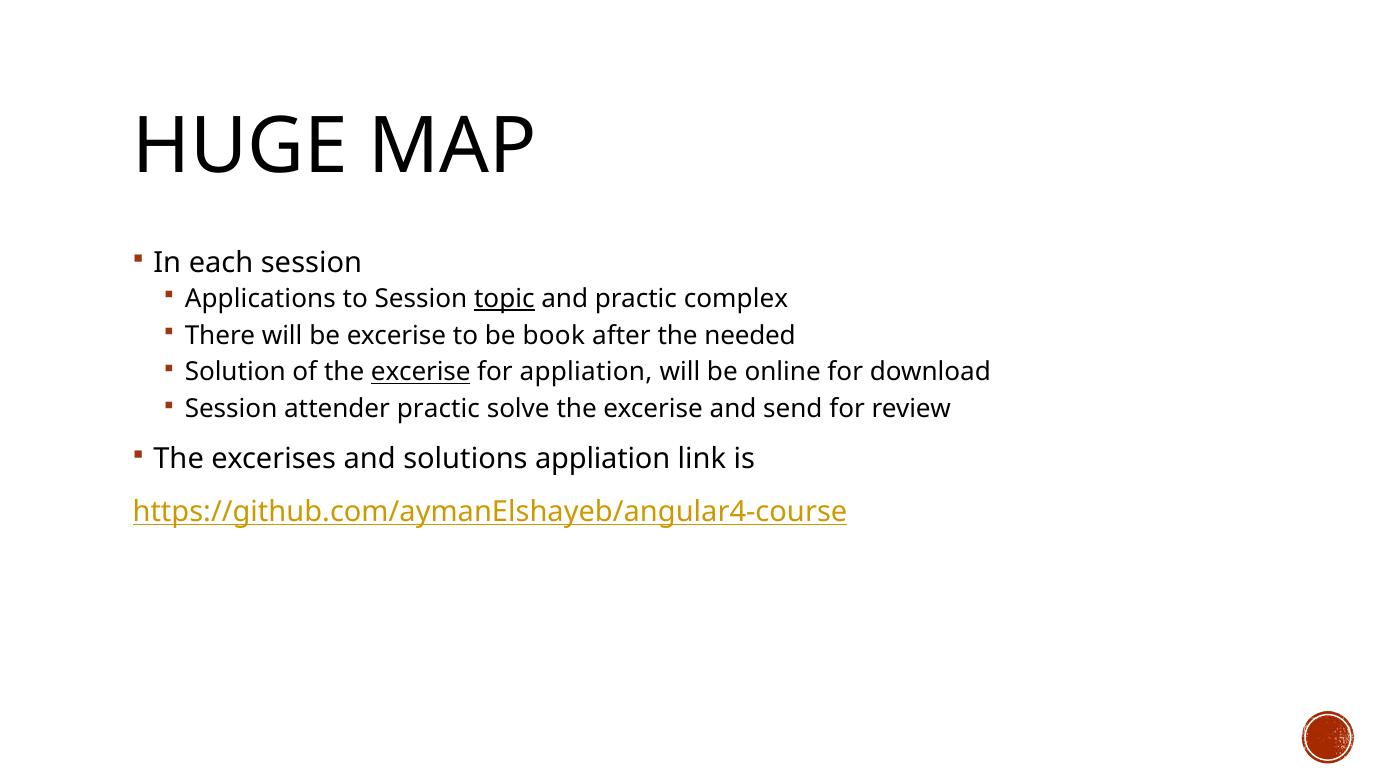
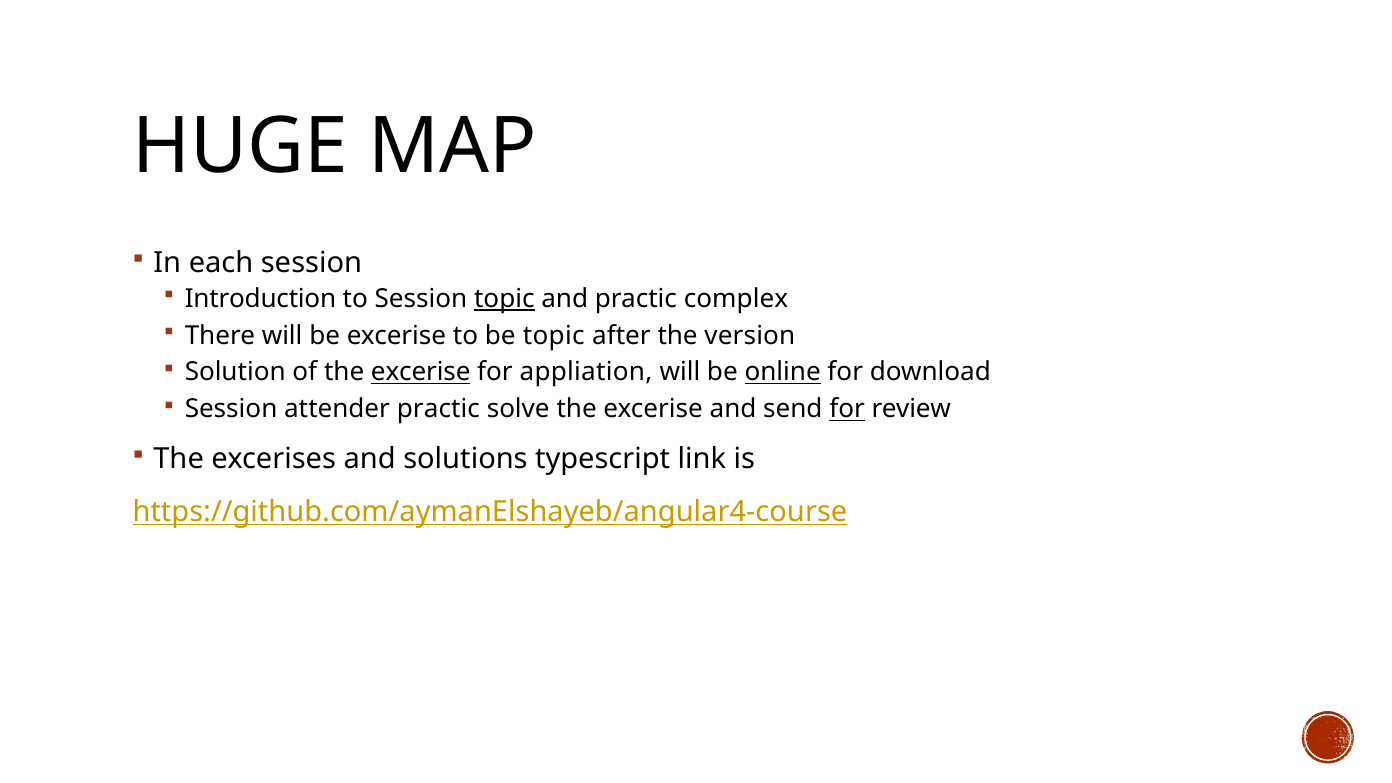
Applications: Applications -> Introduction (260, 299)
be book: book -> topic (554, 335)
needed: needed -> version (750, 335)
online underline: none -> present (783, 372)
for underline: none -> present (847, 409)
solutions appliation: appliation -> typescript (603, 459)
